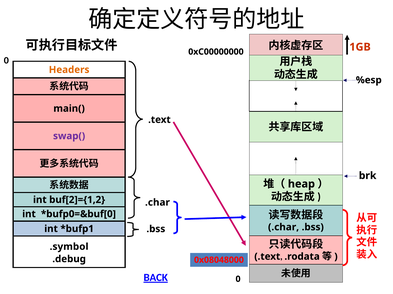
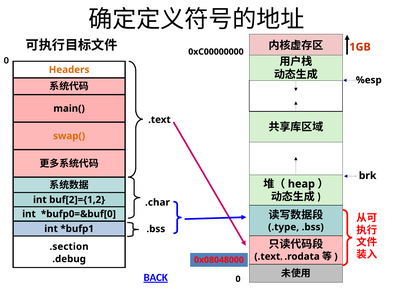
swap( colour: purple -> orange (69, 136)
.char: .char -> .type (284, 228)
.symbol: .symbol -> .section (69, 247)
